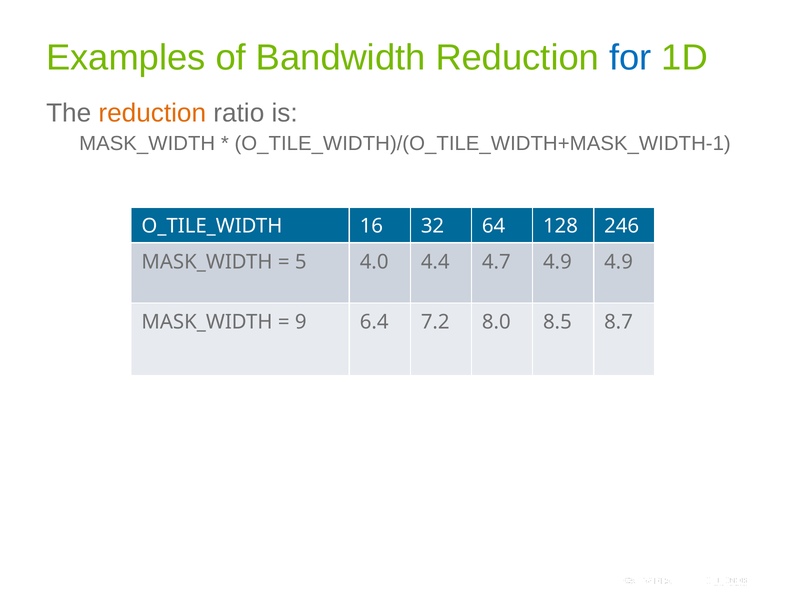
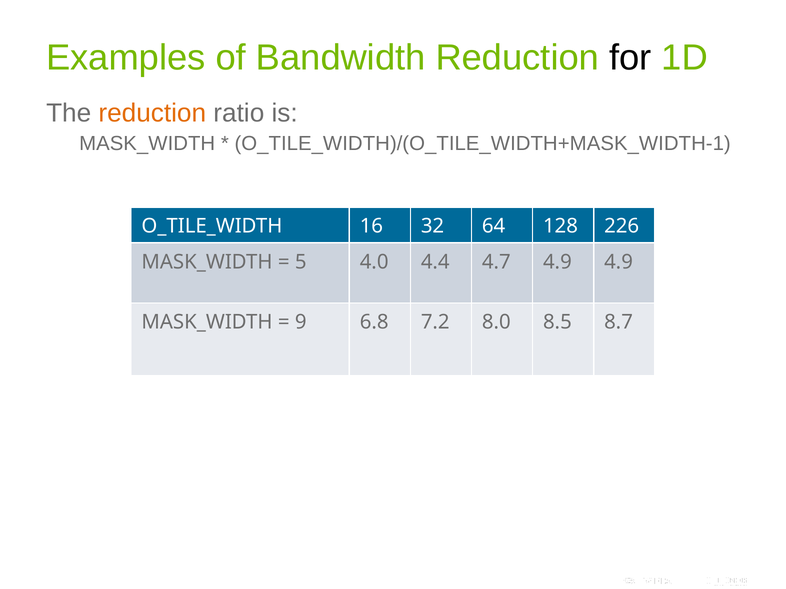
for colour: blue -> black (630, 58)
246: 246 -> 226 (622, 226)
6.4: 6.4 -> 6.8 (374, 322)
